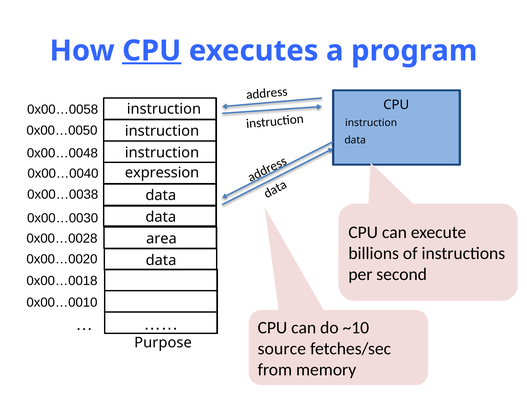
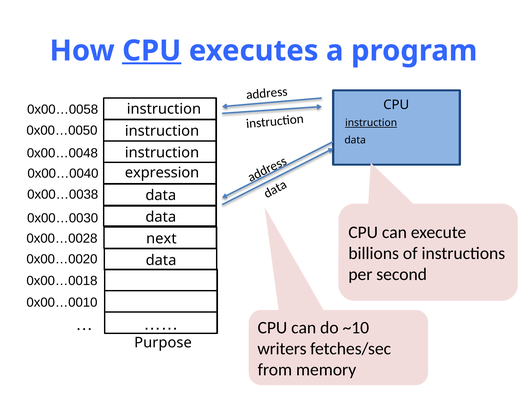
instruction underline: none -> present (371, 123)
area: area -> next (161, 239)
source: source -> writers (282, 349)
